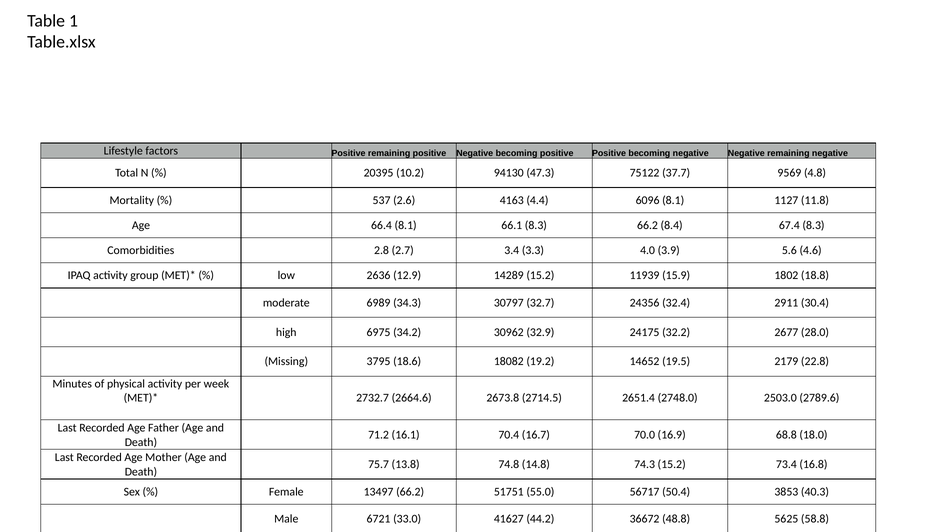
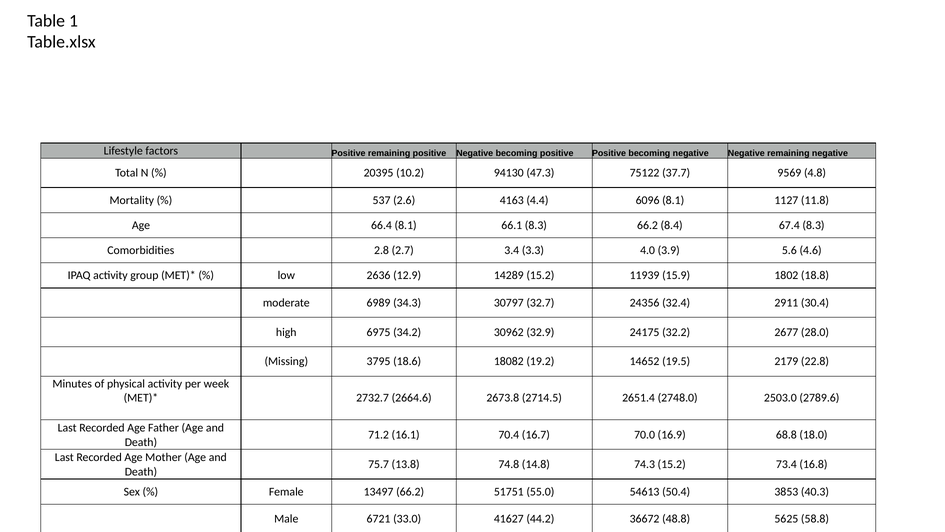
56717: 56717 -> 54613 (645, 491)
